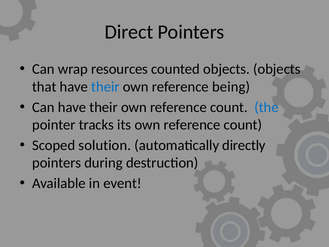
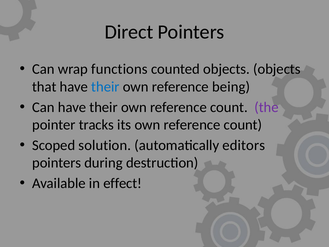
resources: resources -> functions (119, 69)
the colour: blue -> purple (267, 107)
directly: directly -> editors (244, 145)
event: event -> effect (123, 183)
